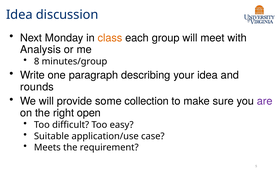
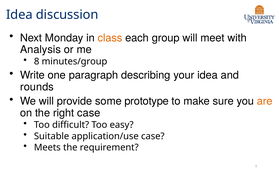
collection: collection -> prototype (147, 101)
are colour: purple -> orange (265, 101)
right open: open -> case (89, 113)
